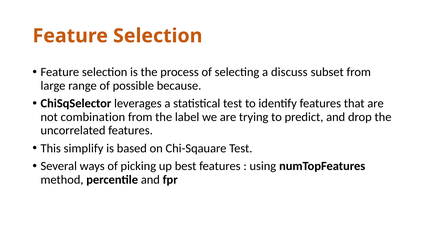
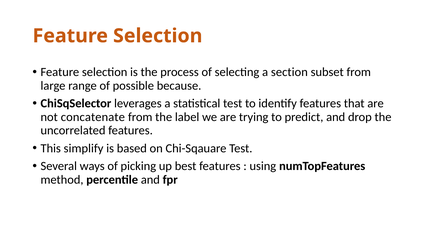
discuss: discuss -> section (289, 72)
combination: combination -> concatenate (93, 117)
